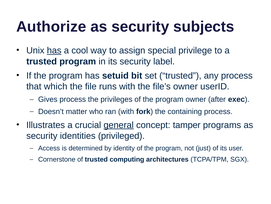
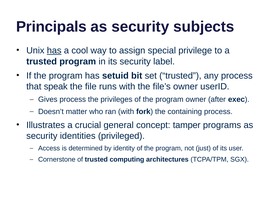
Authorize: Authorize -> Principals (51, 27)
which: which -> speak (56, 86)
general underline: present -> none (119, 125)
